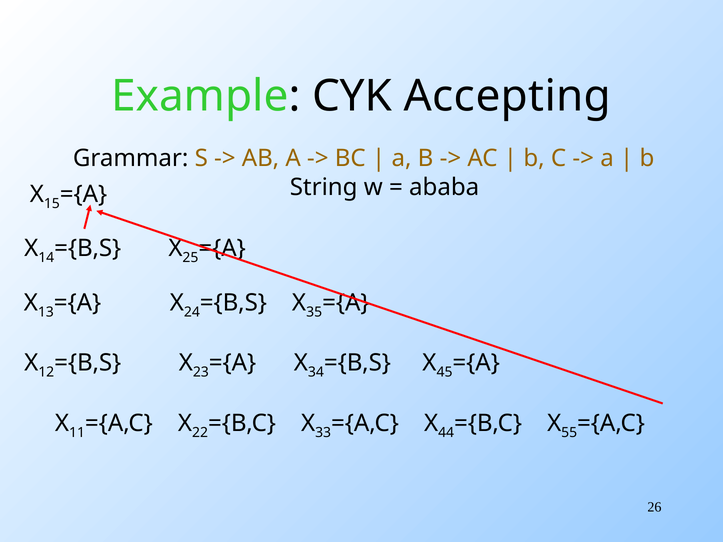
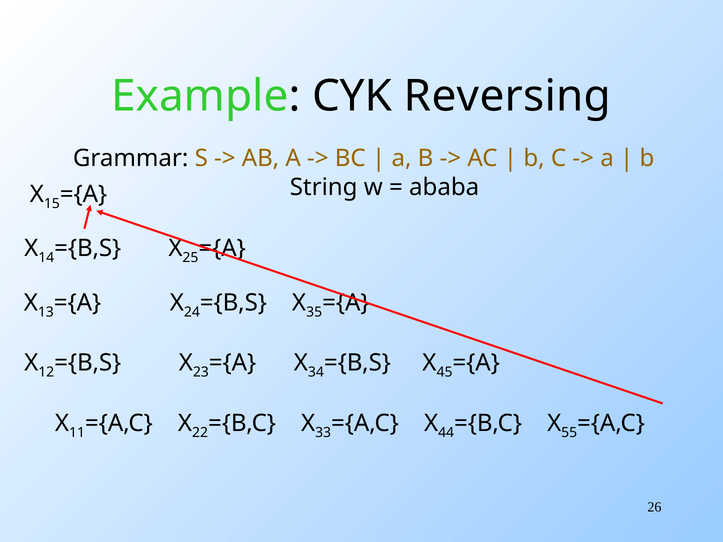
Accepting: Accepting -> Reversing (508, 96)
